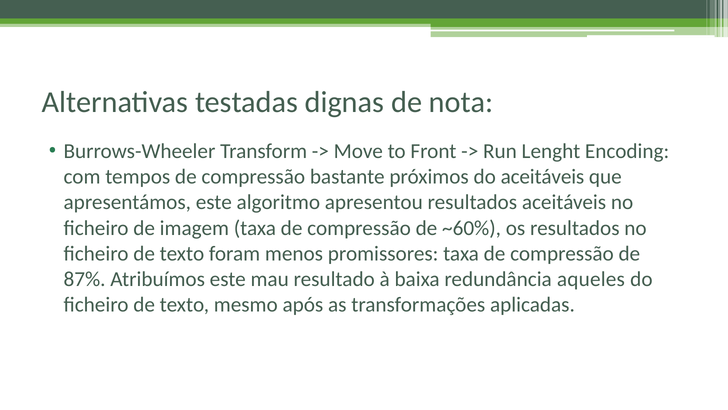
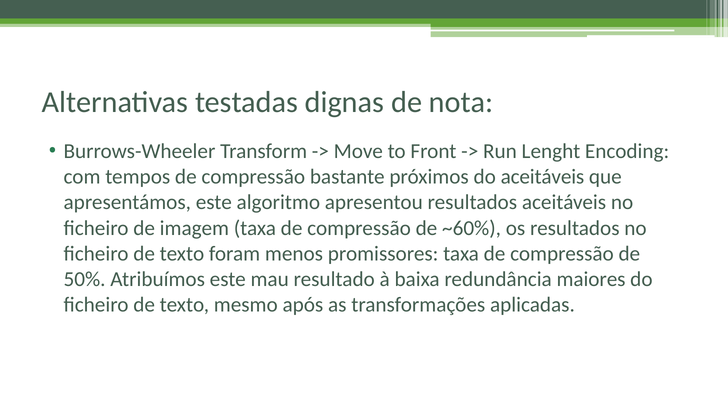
87%: 87% -> 50% (85, 279)
aqueles: aqueles -> maiores (591, 279)
